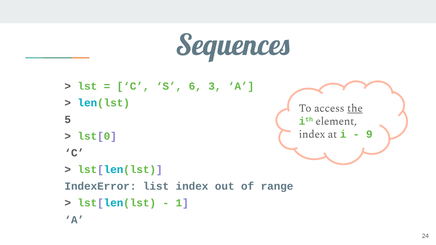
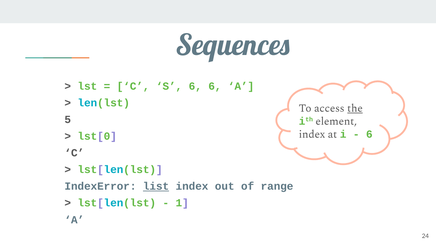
6 3: 3 -> 6 (215, 86)
9: 9 -> 6 (369, 135)
list underline: none -> present (156, 187)
